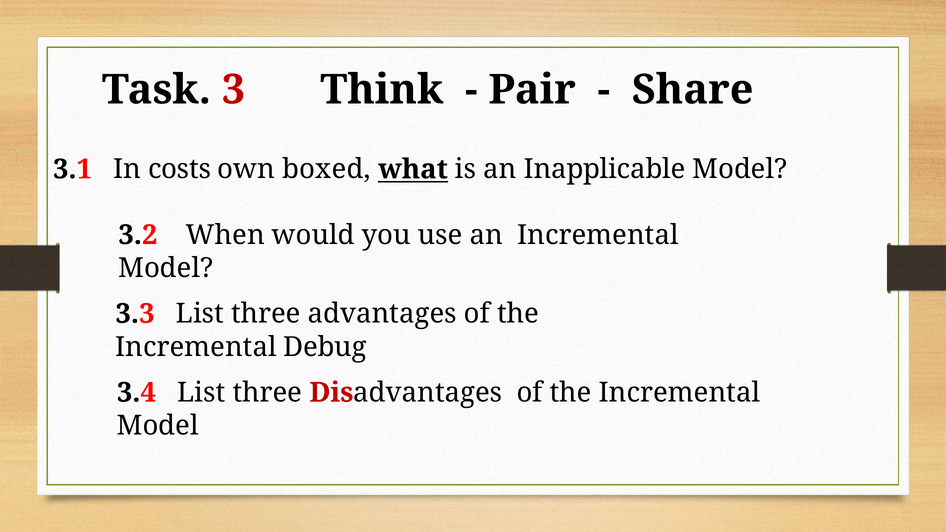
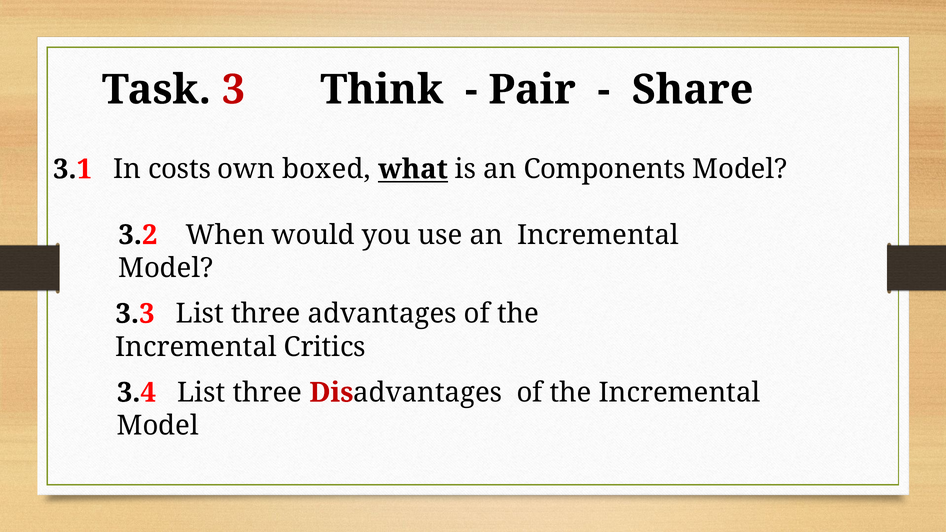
Inapplicable: Inapplicable -> Components (605, 169)
Debug: Debug -> Critics (325, 347)
